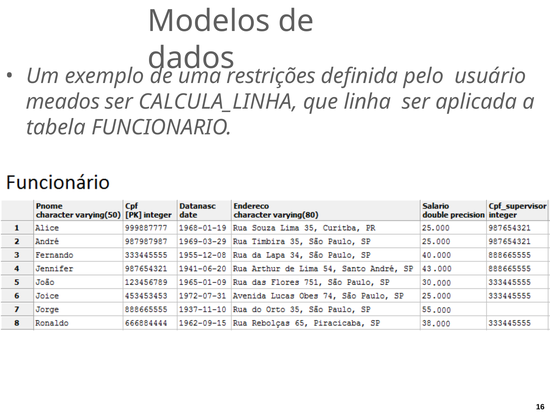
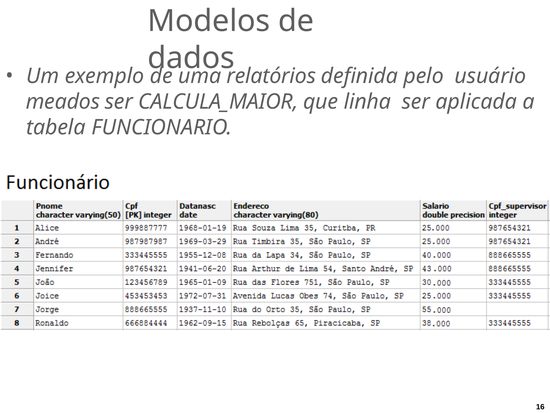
restrições: restrições -> relatórios (271, 76)
CALCULA_LINHA: CALCULA_LINHA -> CALCULA_MAIOR (218, 102)
